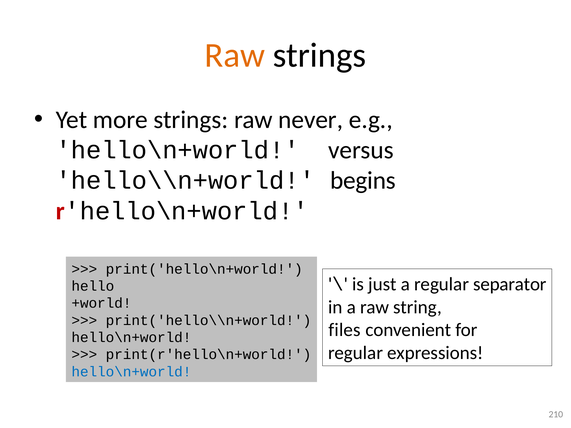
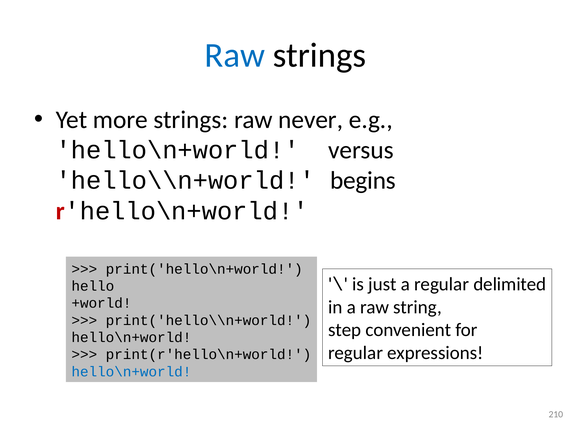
Raw colour: orange -> blue (235, 55)
separator: separator -> delimited (510, 285)
files: files -> step (345, 330)
